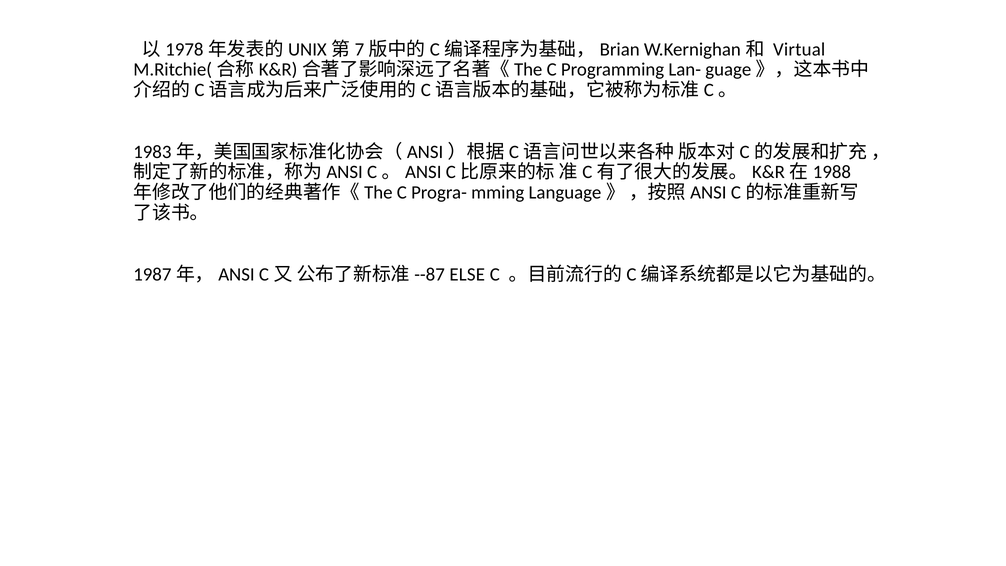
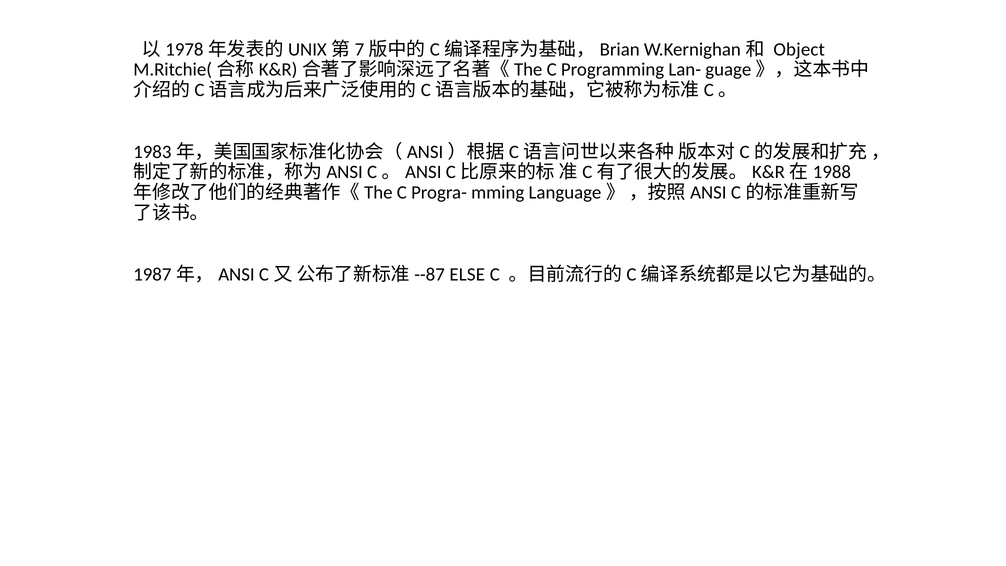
Virtual: Virtual -> Object (799, 49)
